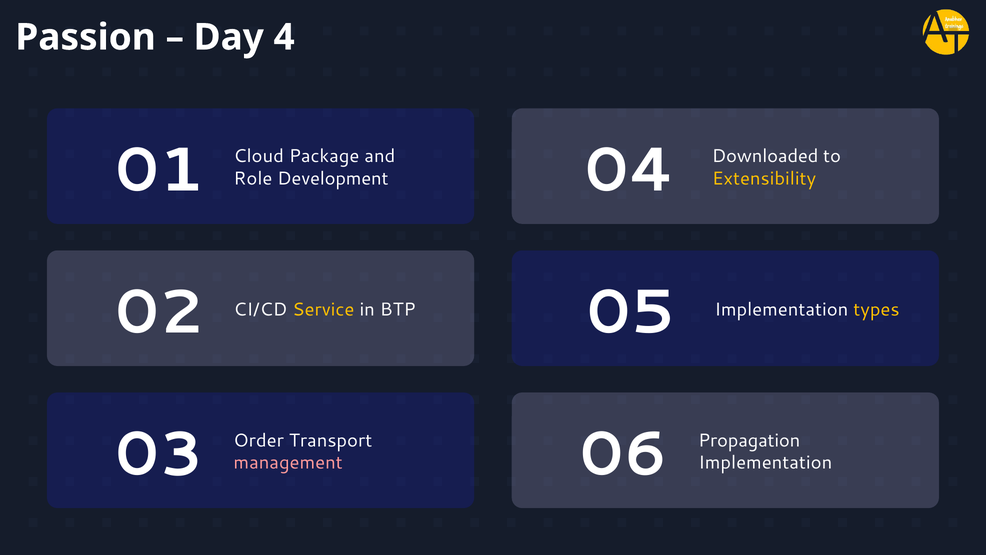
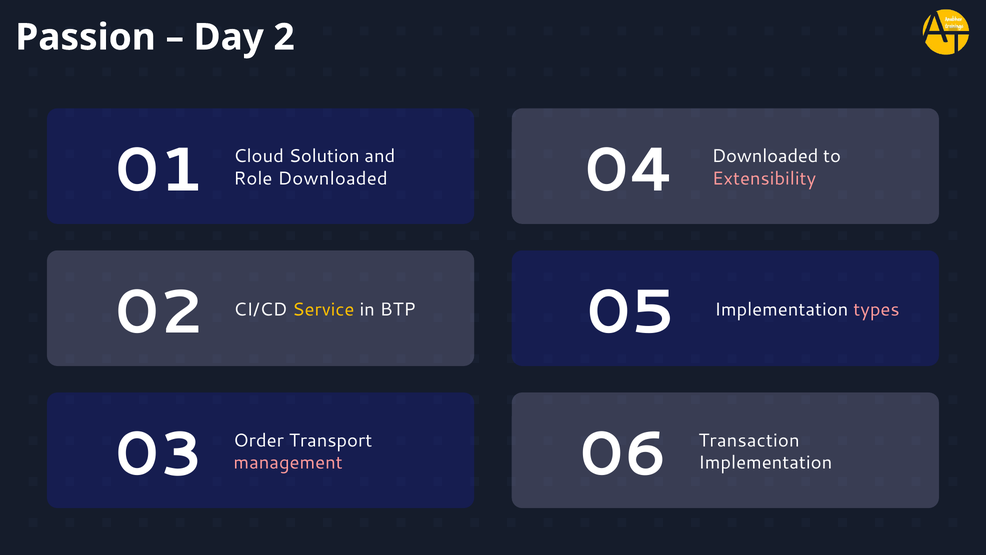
4: 4 -> 2 (284, 37)
Package: Package -> Solution (324, 156)
Role Development: Development -> Downloaded (333, 178)
Extensibility colour: yellow -> pink (764, 178)
types colour: yellow -> pink (876, 309)
Propagation: Propagation -> Transaction (749, 440)
